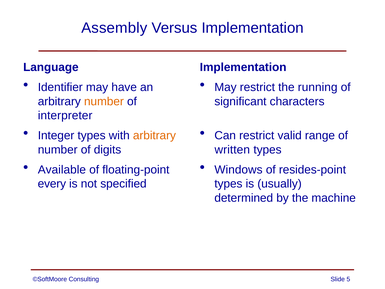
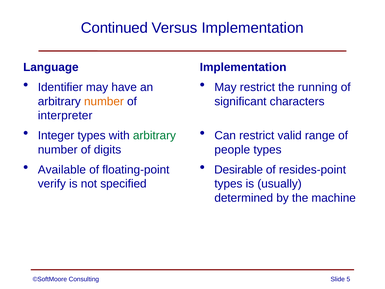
Assembly: Assembly -> Continued (114, 28)
arbitrary colour: orange -> green (154, 135)
written: written -> people (232, 150)
Windows: Windows -> Desirable (239, 170)
every: every -> verify (52, 184)
